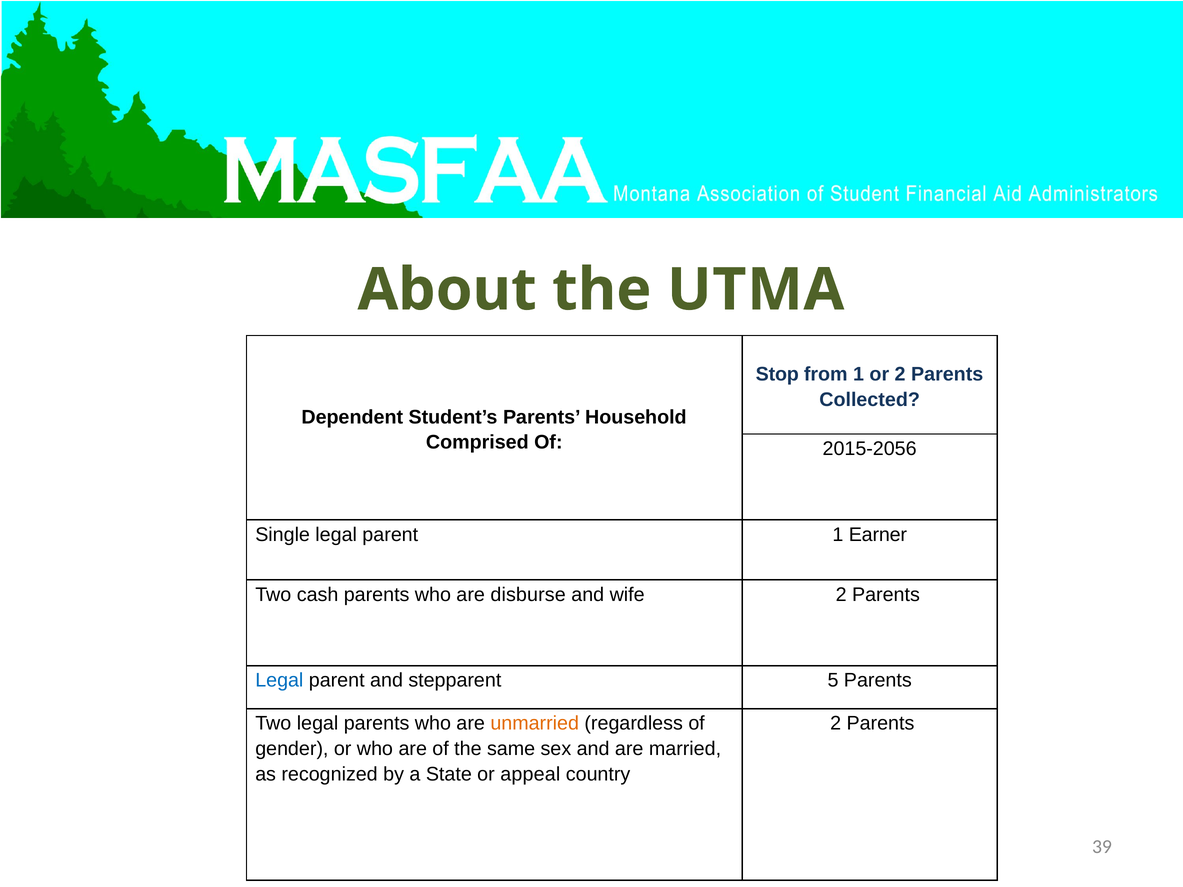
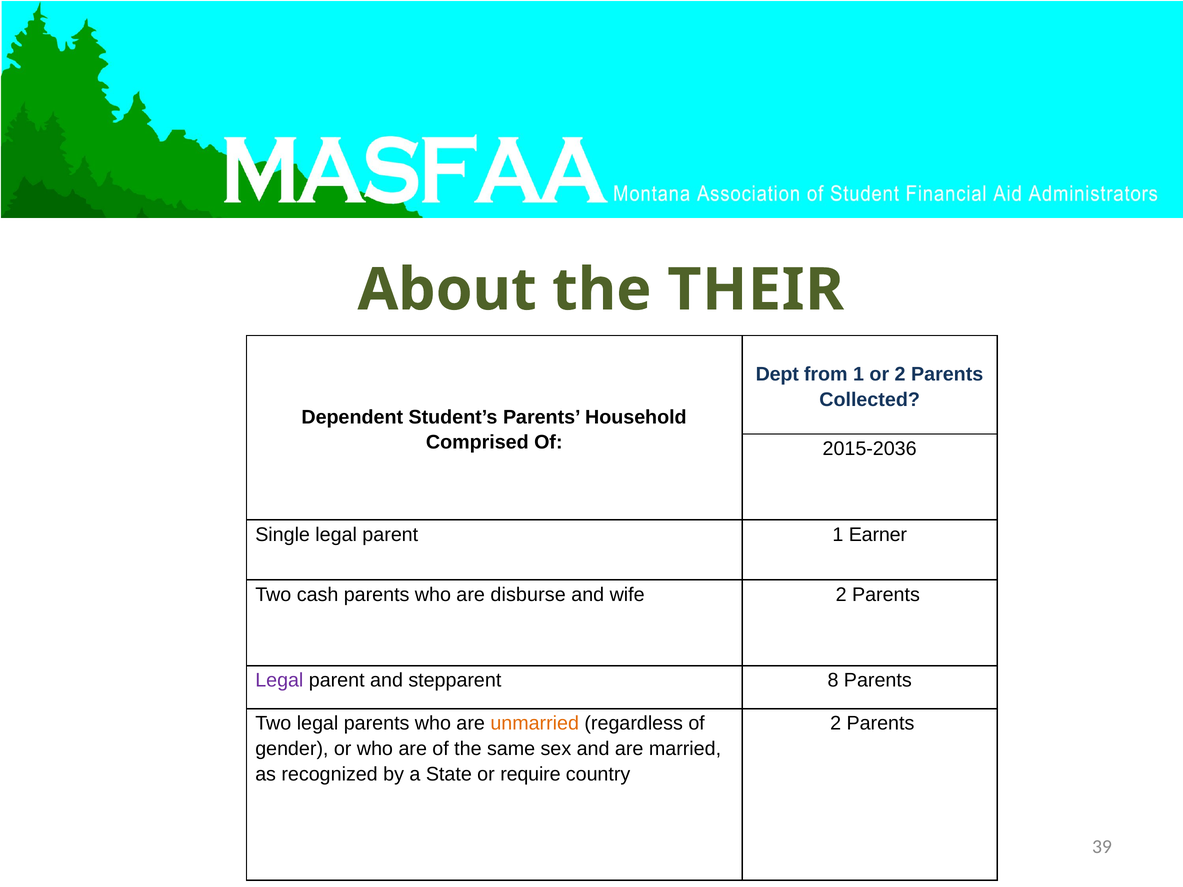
UTMA: UTMA -> THEIR (756, 290)
Stop: Stop -> Dept (777, 374)
2015-2056: 2015-2056 -> 2015-2036 (870, 449)
Legal colour: blue -> purple (279, 681)
5: 5 -> 8 (833, 681)
appeal: appeal -> require (530, 774)
